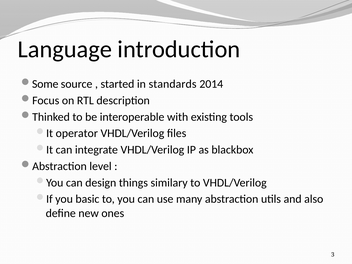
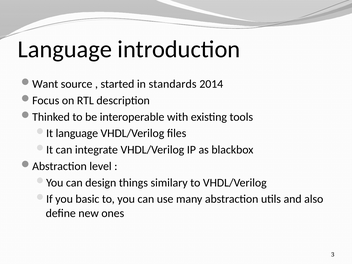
Some: Some -> Want (45, 84)
operator: operator -> language (77, 133)
